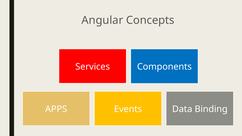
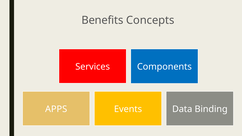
Angular: Angular -> Benefits (102, 20)
